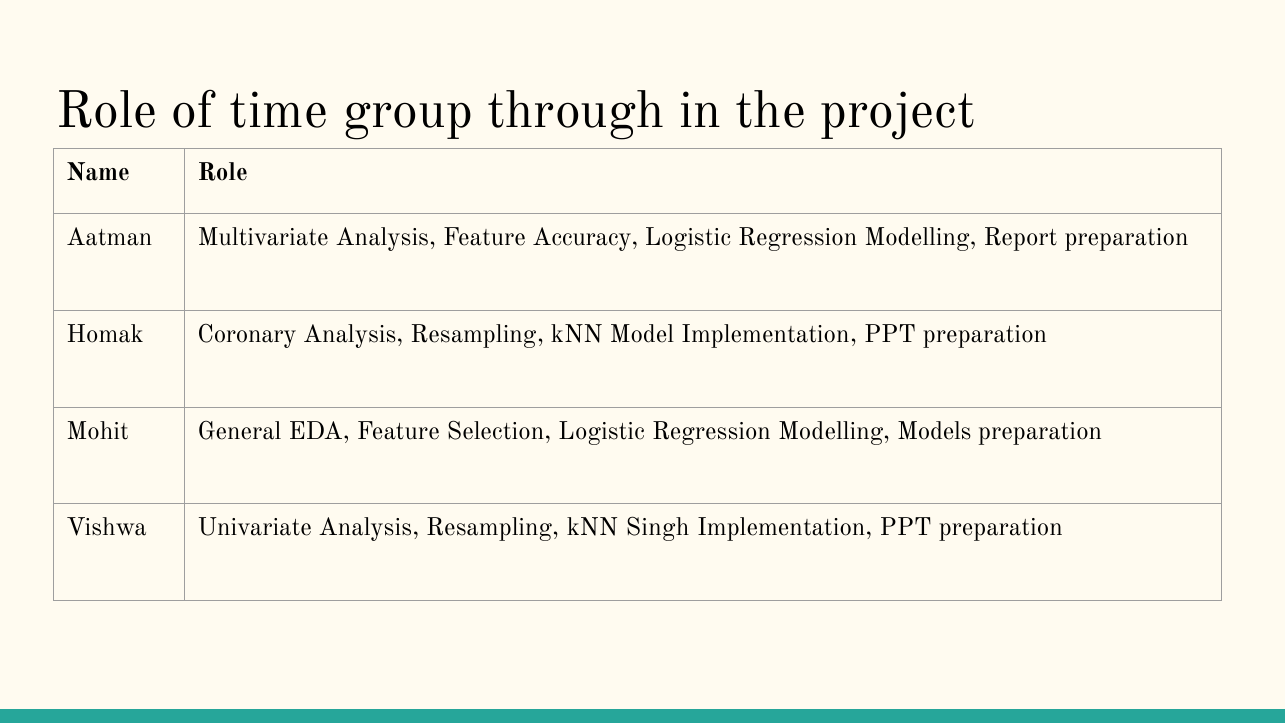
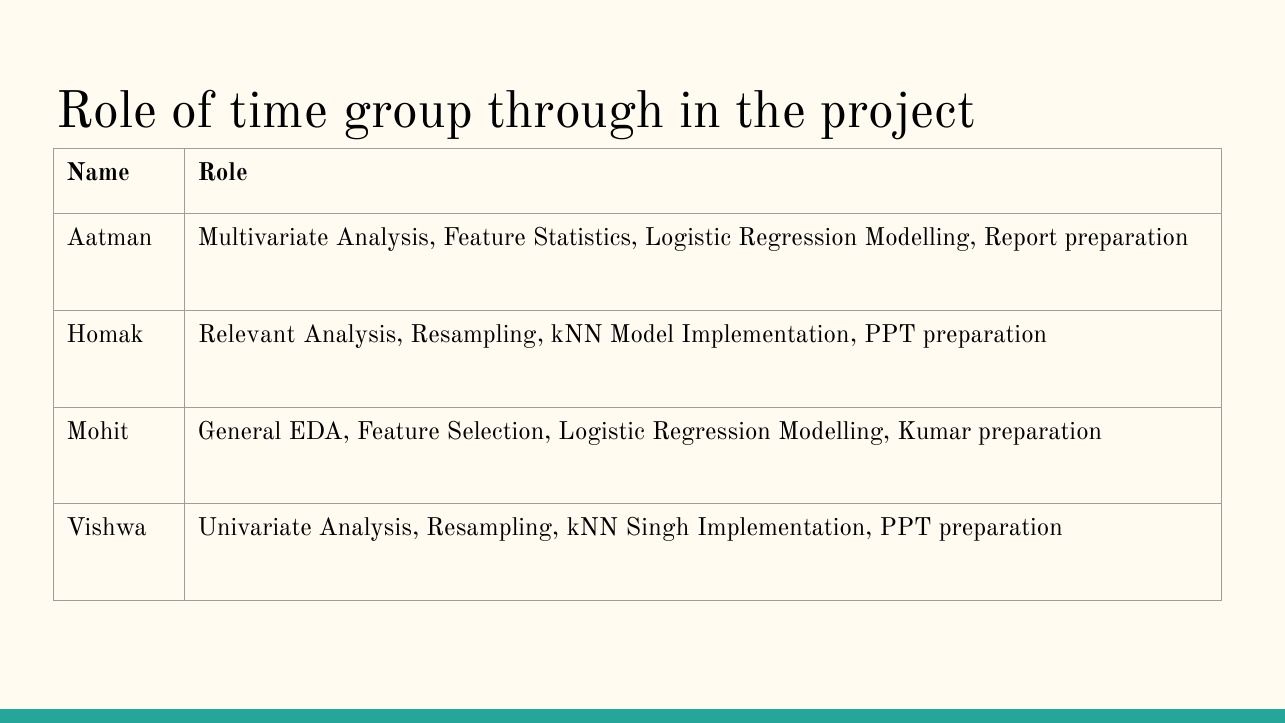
Accuracy: Accuracy -> Statistics (585, 237)
Coronary: Coronary -> Relevant (247, 334)
Models: Models -> Kumar (934, 431)
